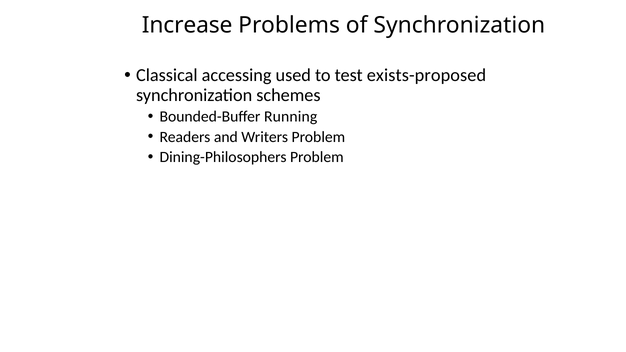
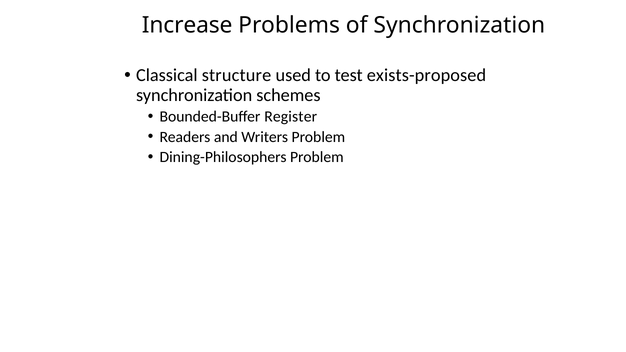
accessing: accessing -> structure (236, 75)
Running: Running -> Register (291, 117)
